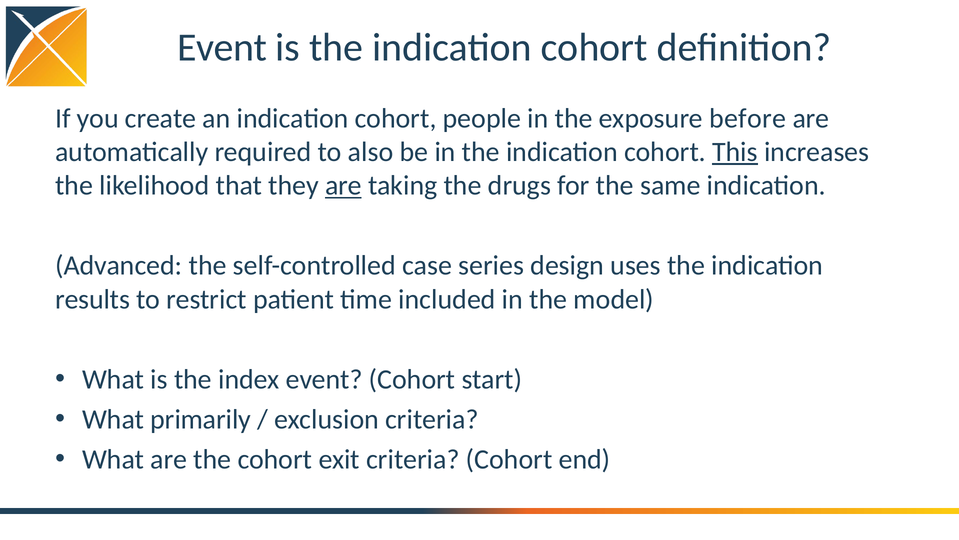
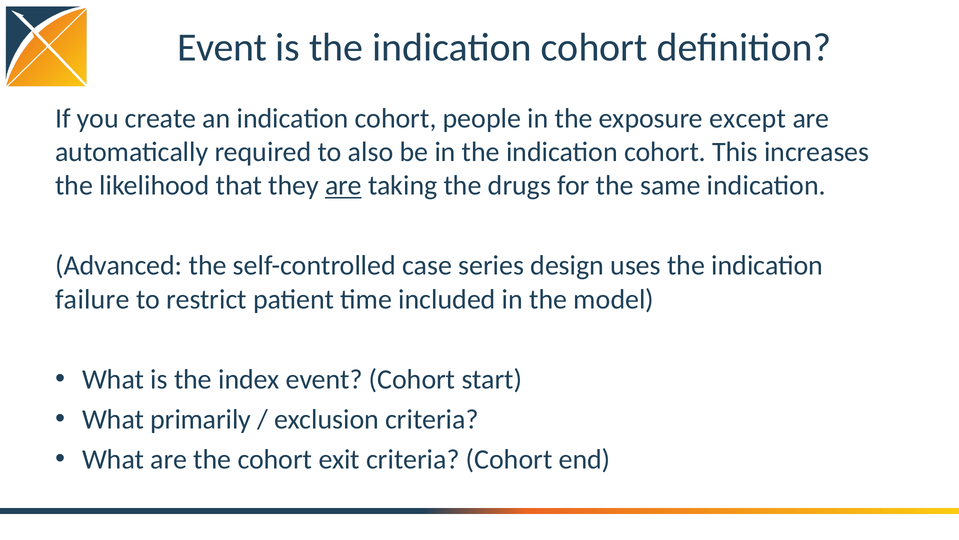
before: before -> except (748, 118)
This underline: present -> none (735, 152)
results: results -> failure (92, 299)
